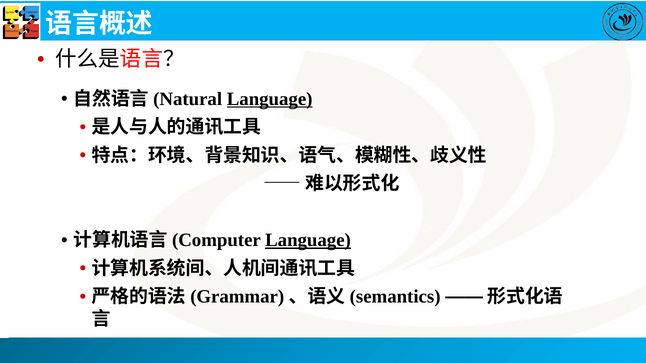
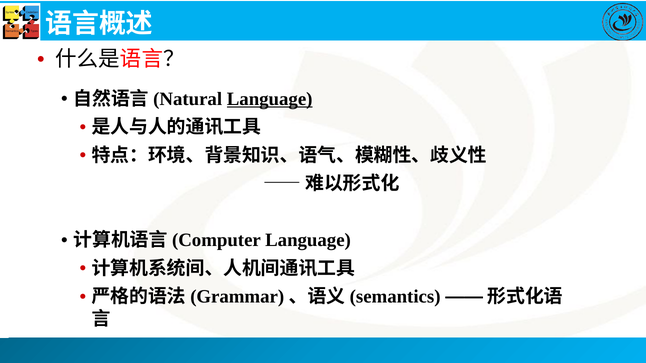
Language underline: present -> none (308, 240)
